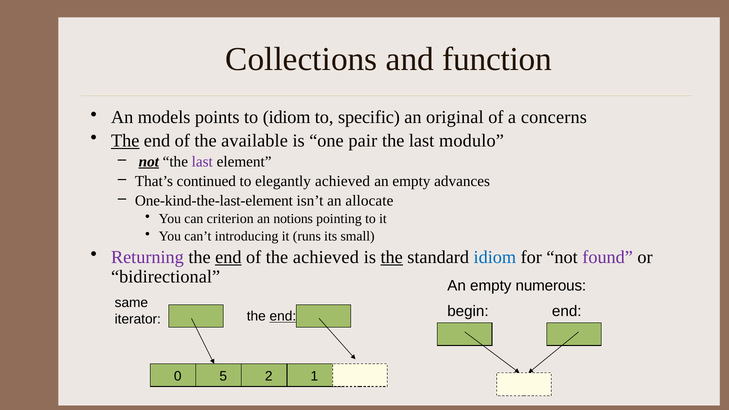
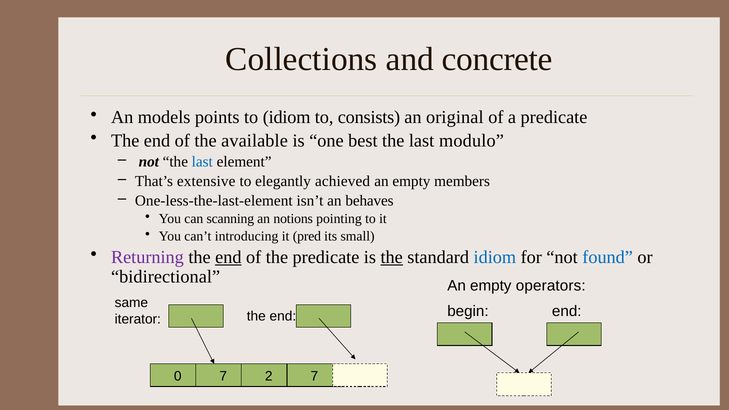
function: function -> concrete (497, 59)
specific: specific -> consists (369, 117)
a concerns: concerns -> predicate (554, 117)
The underline: present -> none (125, 141)
pair: pair -> best (363, 141)
not underline: present -> none (149, 162)
last colour: purple -> blue (202, 162)
continued: continued -> extensive (206, 181)
advances: advances -> members (462, 181)
One-kind-the-last-element: One-kind-the-last-element -> One-less-the-last-element (214, 201)
allocate: allocate -> behaves (370, 201)
criterion: criterion -> scanning (230, 219)
runs: runs -> pred (307, 236)
the achieved: achieved -> predicate (326, 257)
found colour: purple -> blue (608, 257)
numerous: numerous -> operators (551, 286)
end underline: present -> none (283, 316)
0 5: 5 -> 7 (223, 376)
2 1: 1 -> 7 (314, 376)
